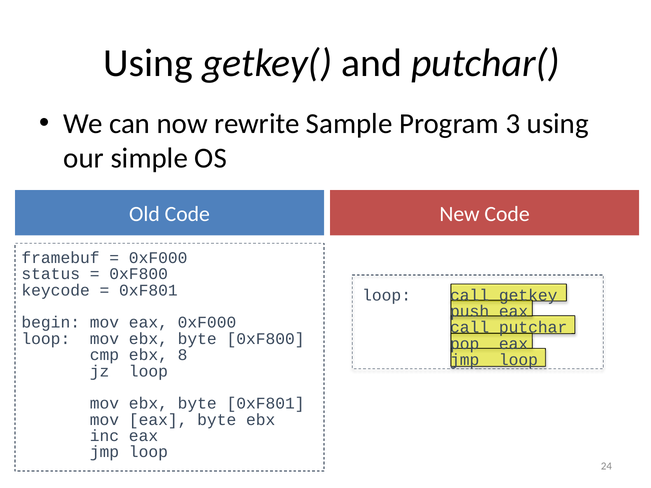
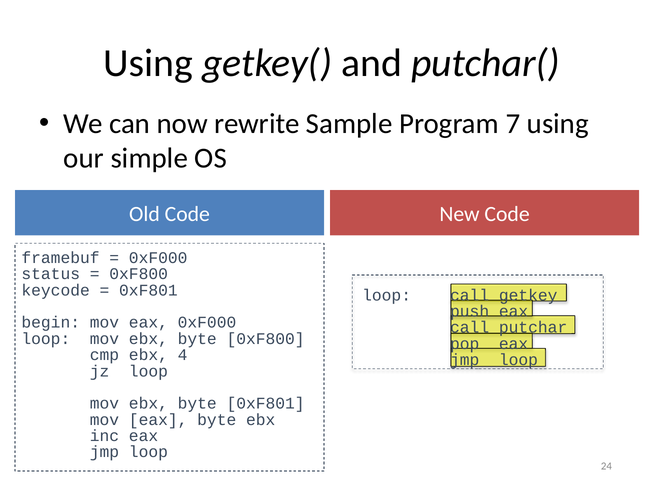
3: 3 -> 7 (513, 124)
8: 8 -> 4 (183, 355)
